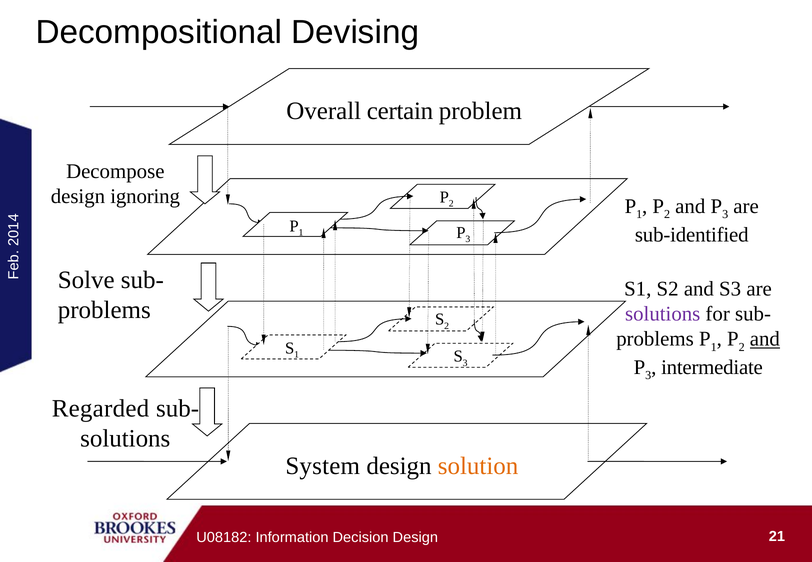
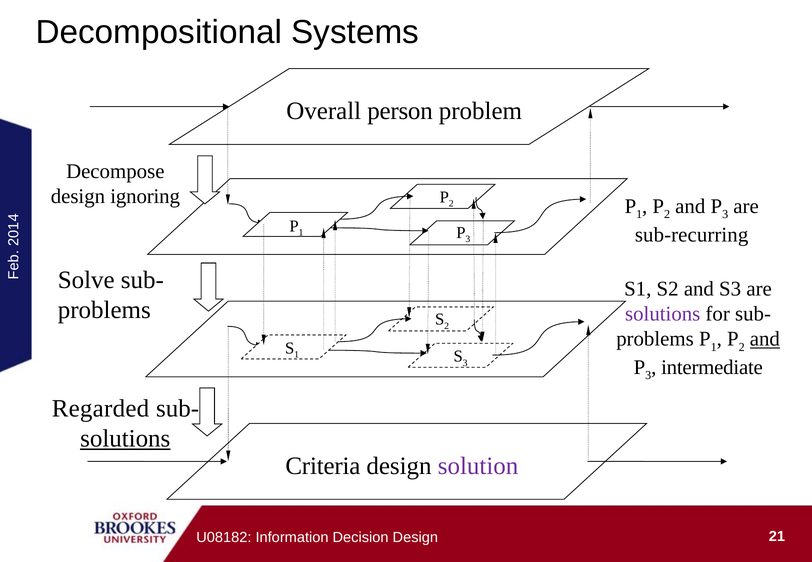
Devising: Devising -> Systems (355, 33)
certain: certain -> person (400, 111)
sub-identified: sub-identified -> sub-recurring (692, 235)
solutions underline: none -> present (125, 439)
System: System -> Criteria (323, 466)
solution colour: orange -> purple (478, 466)
